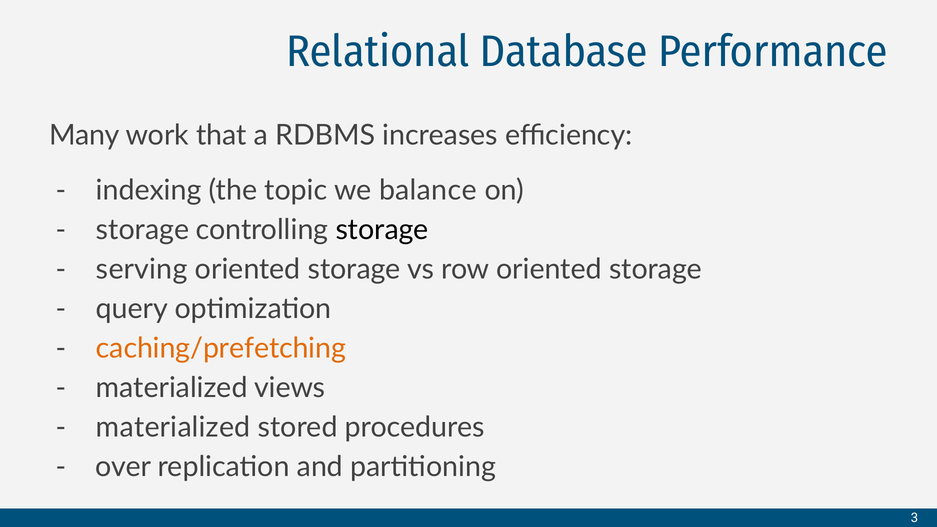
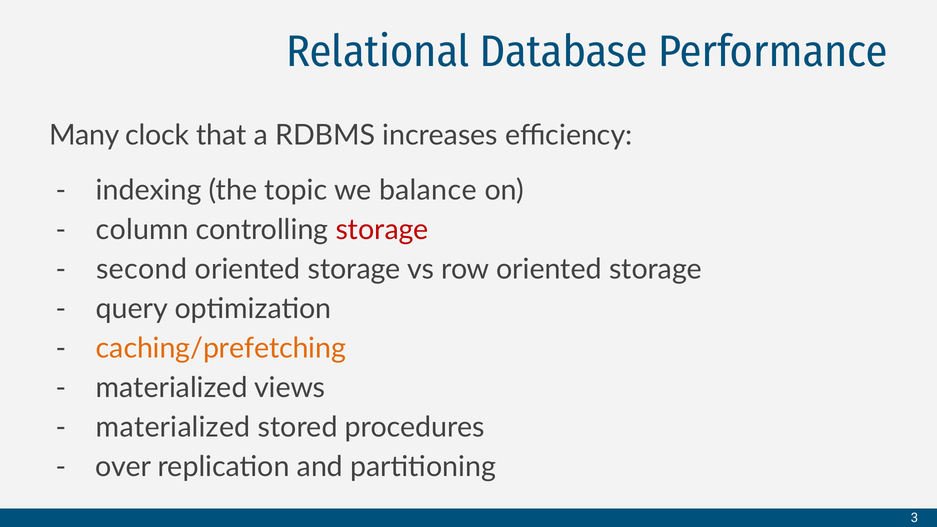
work: work -> clock (157, 135)
storage: storage -> column (142, 230)
storage colour: black -> red (382, 230)
serving: serving -> second (142, 269)
